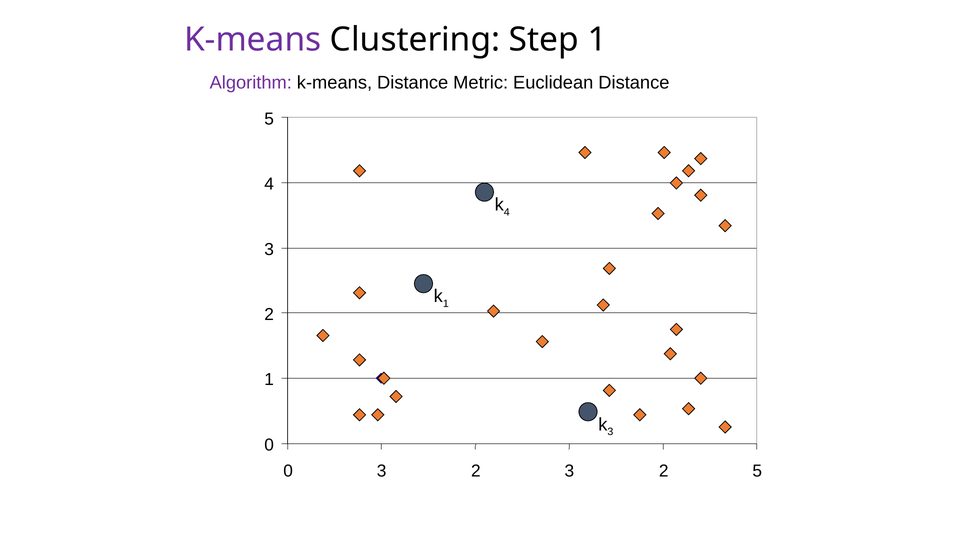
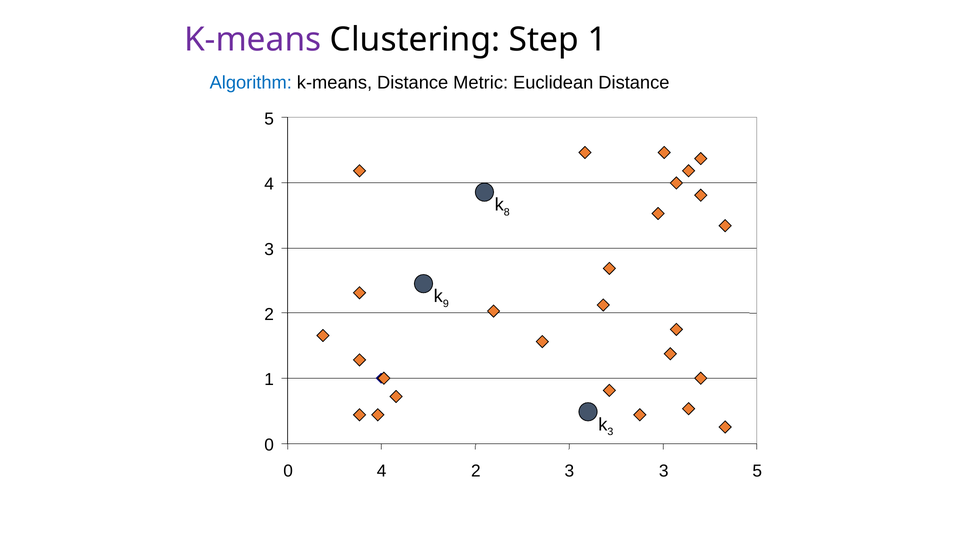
Algorithm colour: purple -> blue (251, 83)
4: 4 -> 8 (507, 212)
1: 1 -> 9 (446, 303)
0 3: 3 -> 4 (382, 470)
2 3 2: 2 -> 3 (664, 470)
